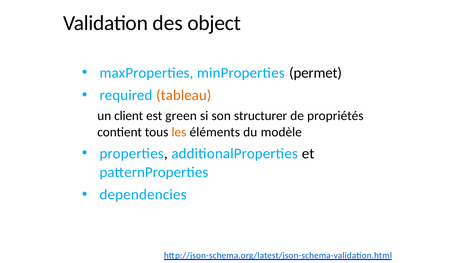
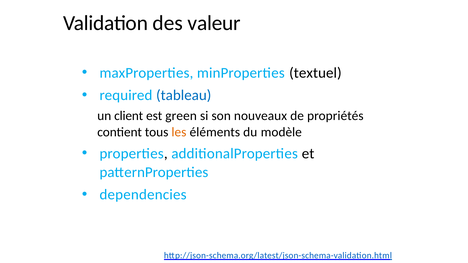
object: object -> valeur (214, 23)
permet: permet -> textuel (315, 73)
tableau colour: orange -> blue (184, 95)
structurer: structurer -> nouveaux (260, 116)
